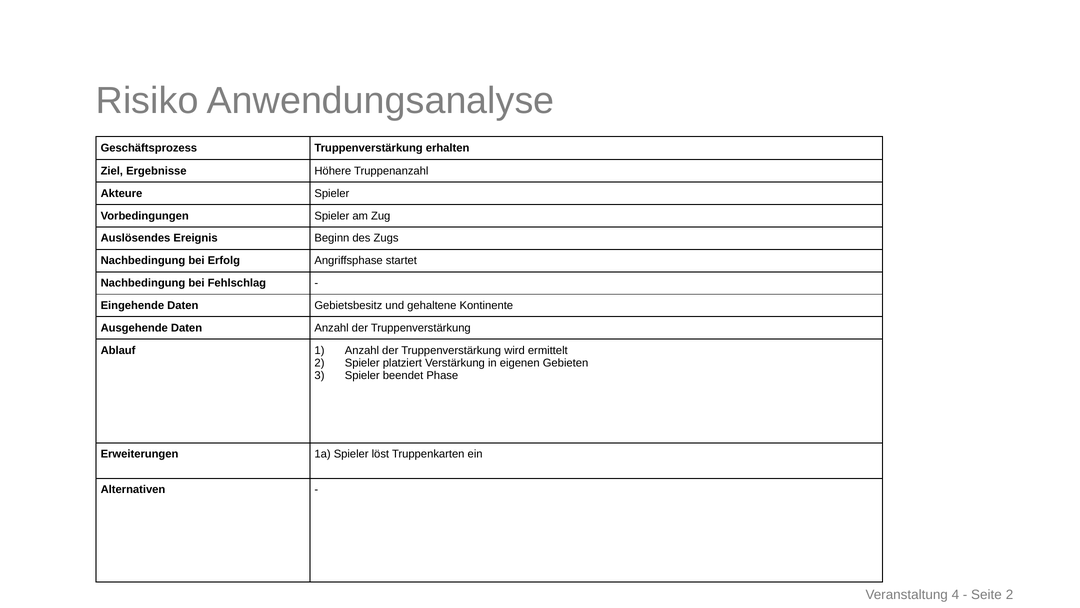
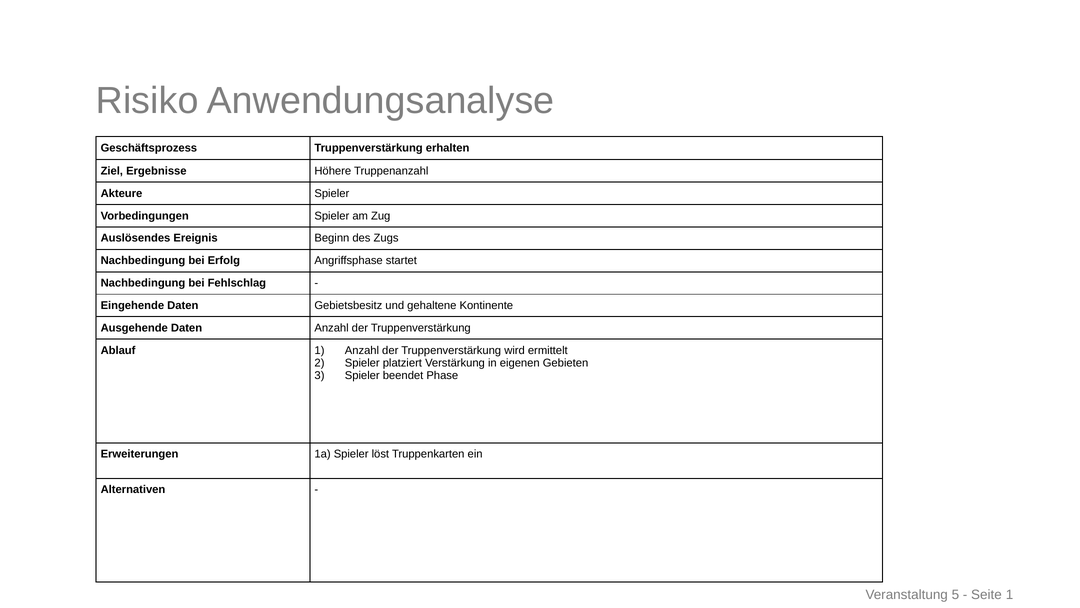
4: 4 -> 5 (955, 594)
Seite 2: 2 -> 1 (1010, 594)
